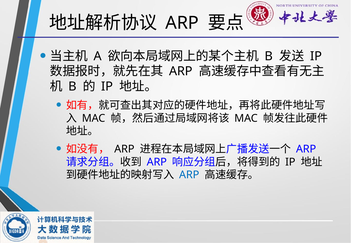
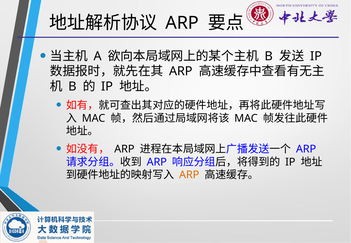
ARP colour: blue -> orange (189, 175)
